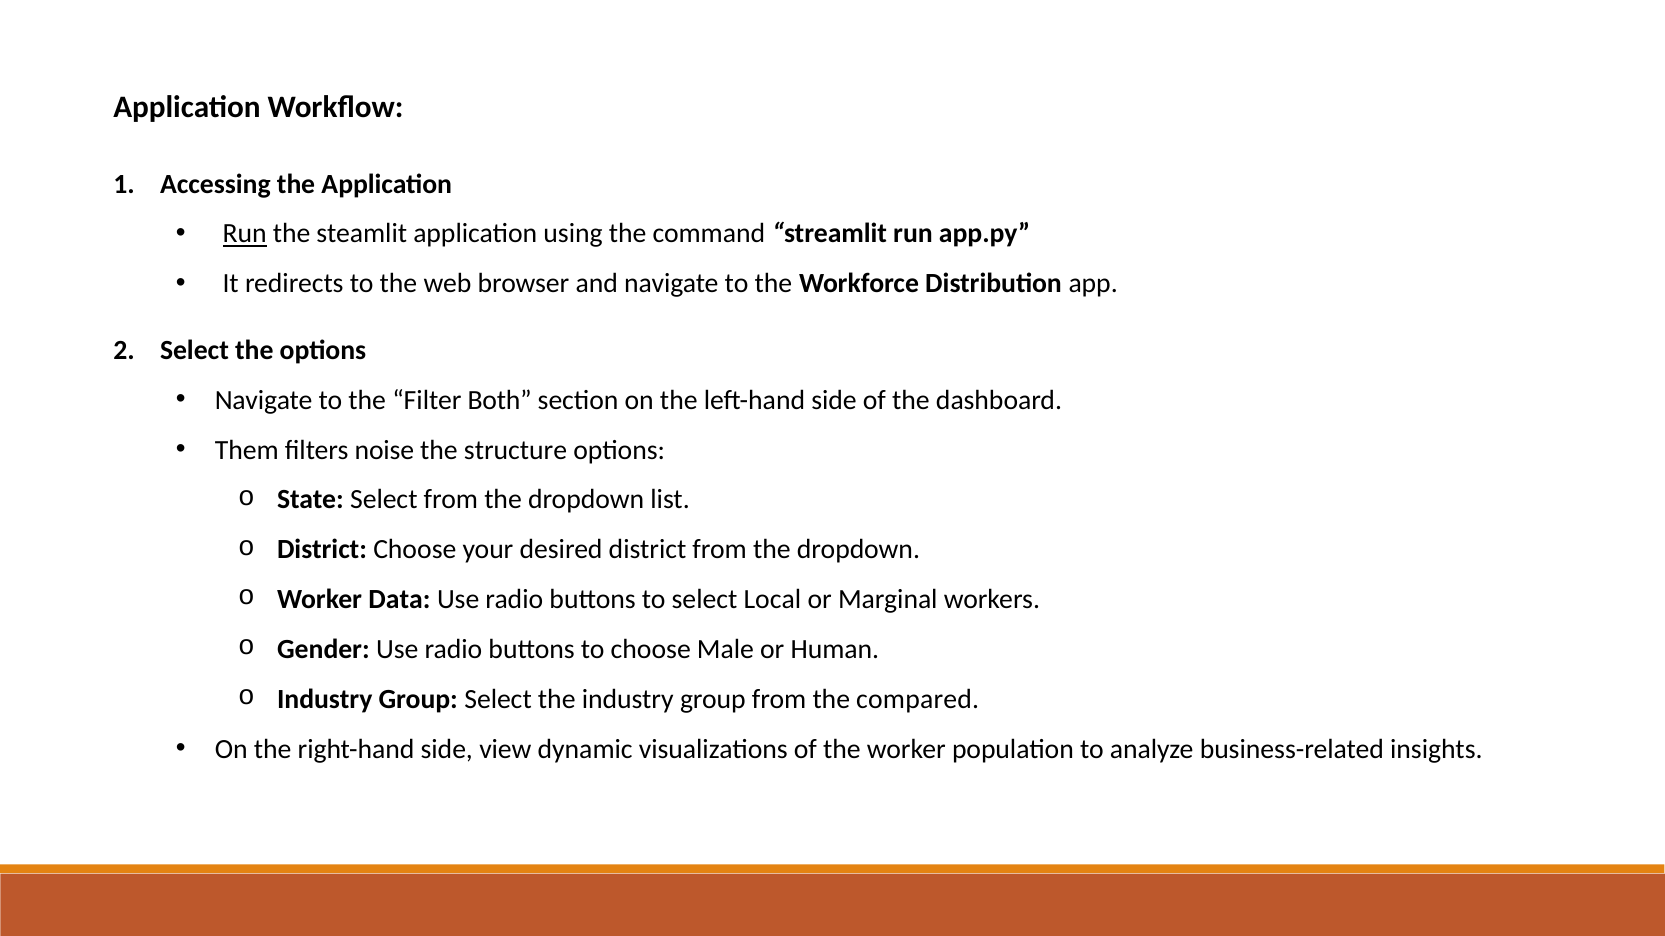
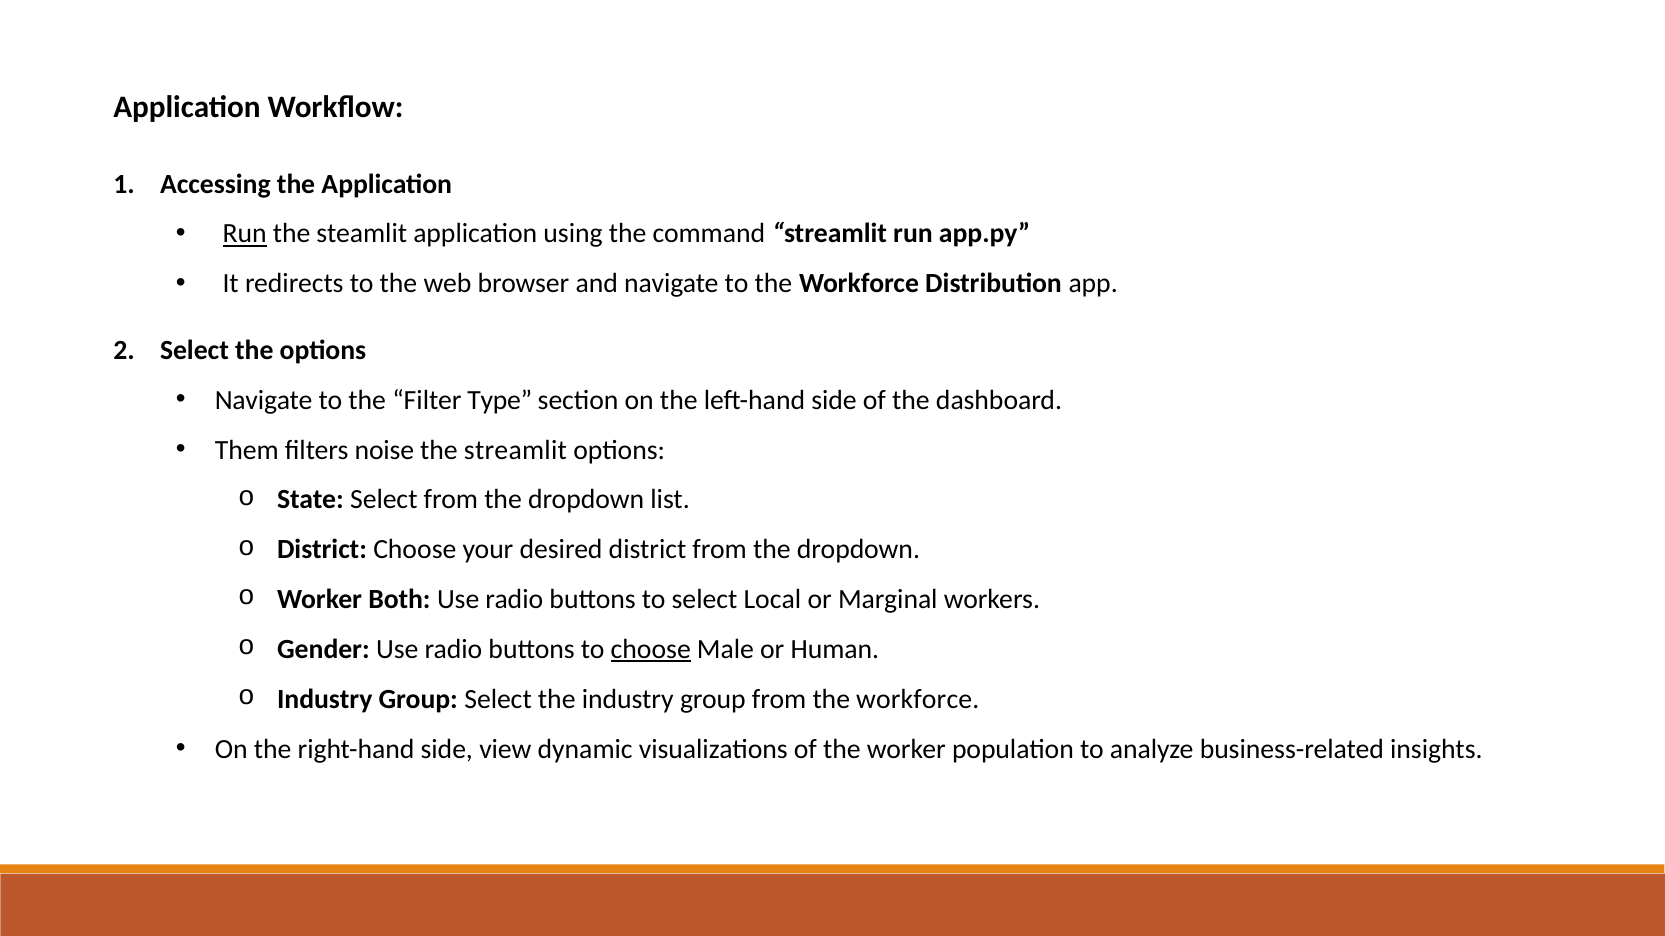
Both: Both -> Type (500, 400)
the structure: structure -> streamlit (515, 450)
Data: Data -> Both (399, 600)
choose underline: none -> present (651, 650)
from the compared: compared -> workforce (918, 700)
